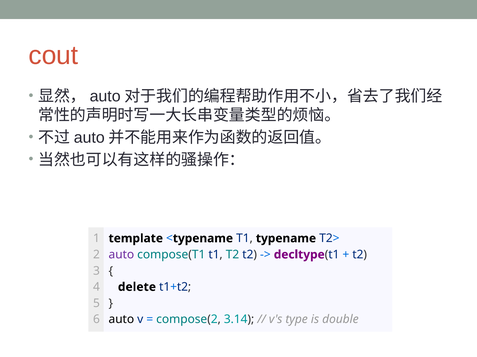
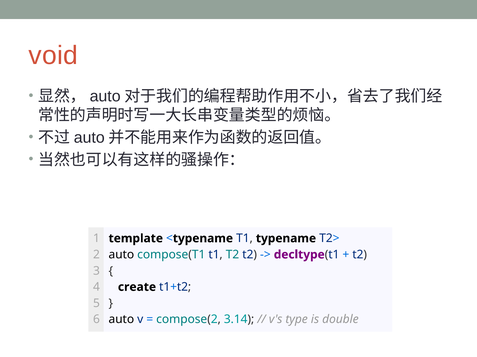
cout: cout -> void (53, 56)
auto colour: purple -> black (121, 255)
delete: delete -> create (137, 288)
